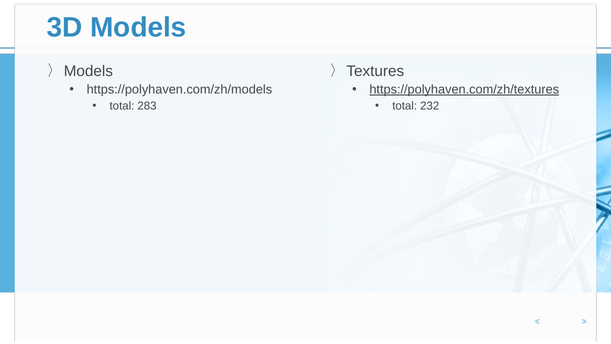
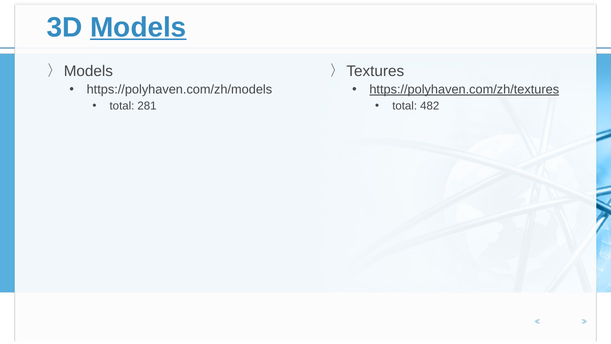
Models underline: none -> present (138, 27)
283: 283 -> 281 (147, 106)
232: 232 -> 482 (430, 106)
